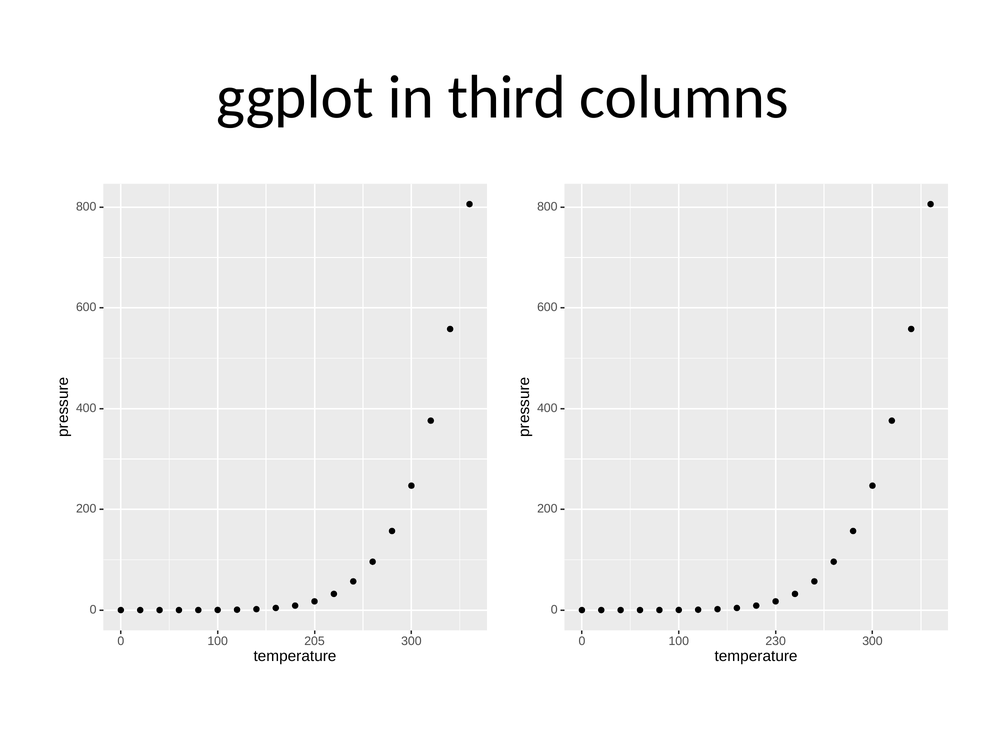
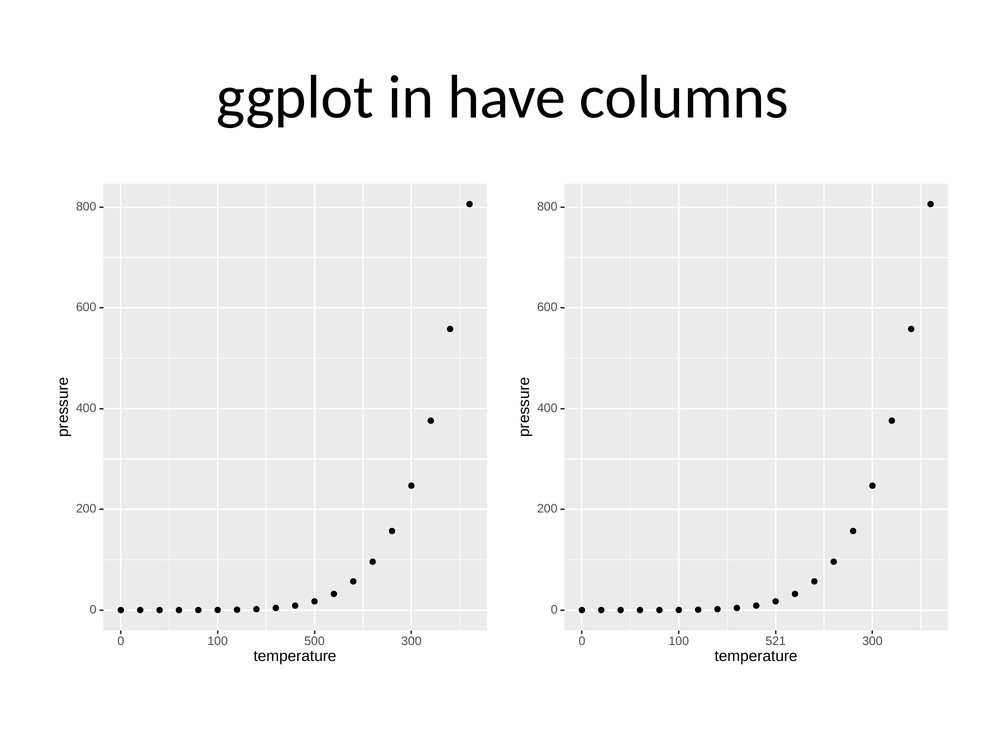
third: third -> have (507, 97)
205: 205 -> 500 (315, 641)
230: 230 -> 521 (776, 641)
